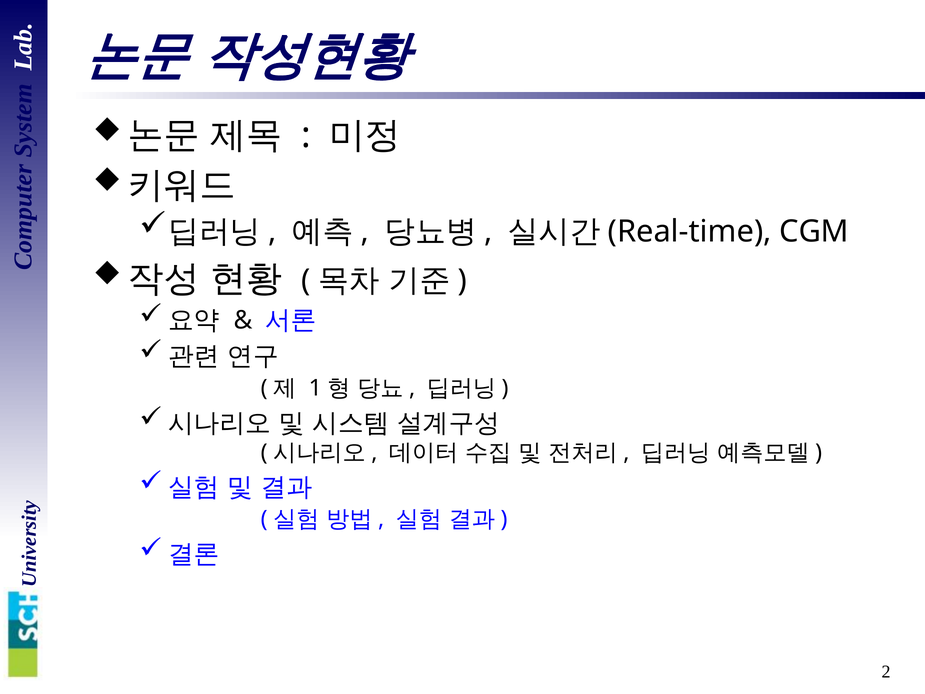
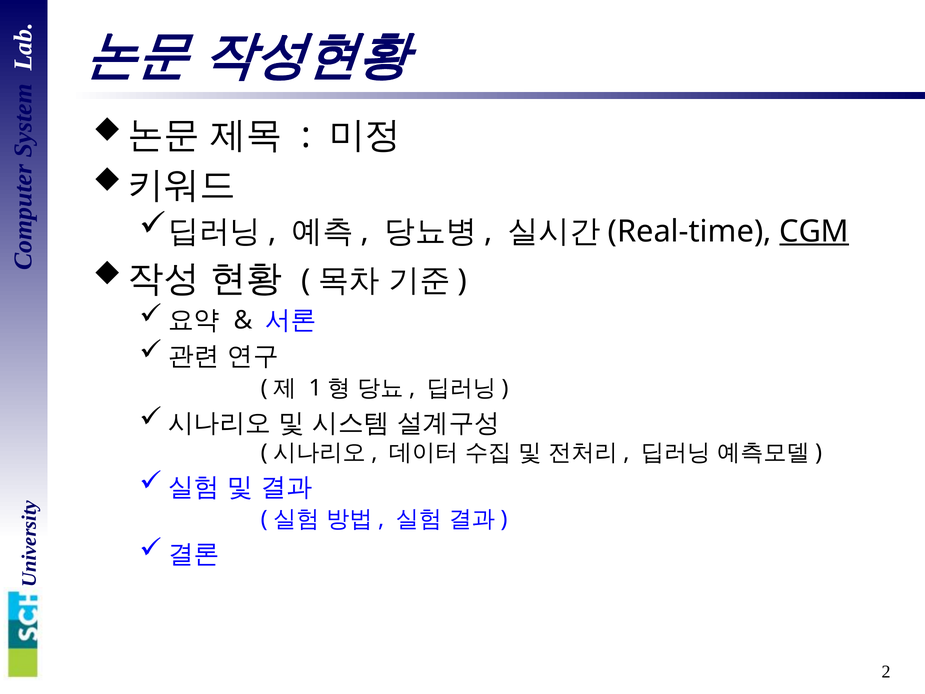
CGM underline: none -> present (814, 231)
